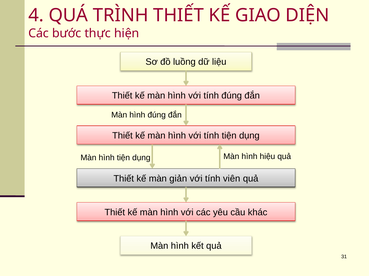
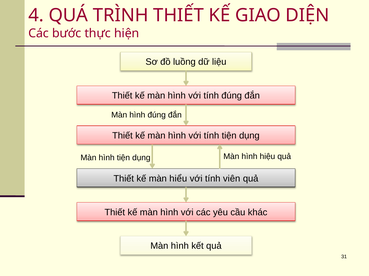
giản: giản -> hiểu (178, 179)
